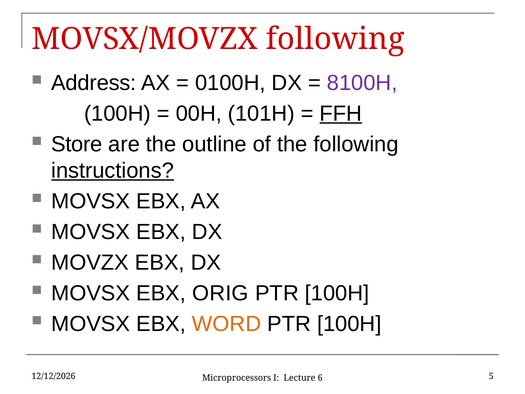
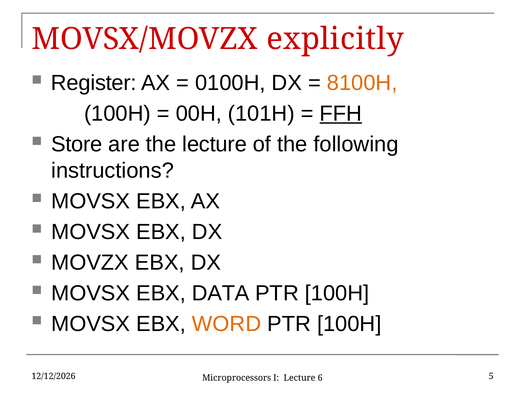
MOVSX/MOVZX following: following -> explicitly (335, 39)
Address: Address -> Register (94, 83)
8100H colour: purple -> orange (362, 83)
the outline: outline -> lecture (215, 144)
instructions underline: present -> none (113, 170)
ORIG: ORIG -> DATA (221, 293)
